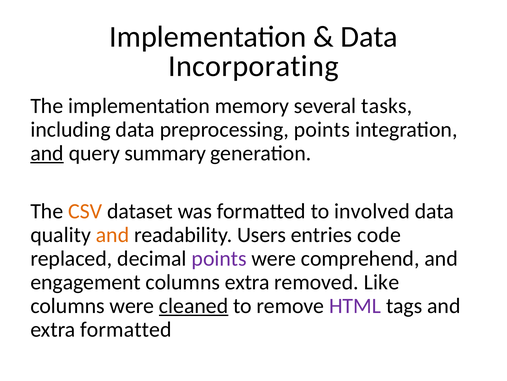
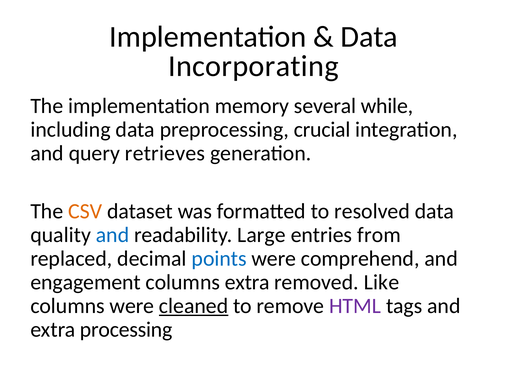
tasks: tasks -> while (387, 106)
preprocessing points: points -> crucial (322, 129)
and underline: present -> none (47, 153)
summary: summary -> retrieves (165, 153)
involved: involved -> resolved (372, 211)
and colour: orange -> blue (112, 235)
Users: Users -> Large (261, 235)
code: code -> from (379, 235)
points colour: purple -> blue (219, 258)
extra formatted: formatted -> processing (126, 329)
